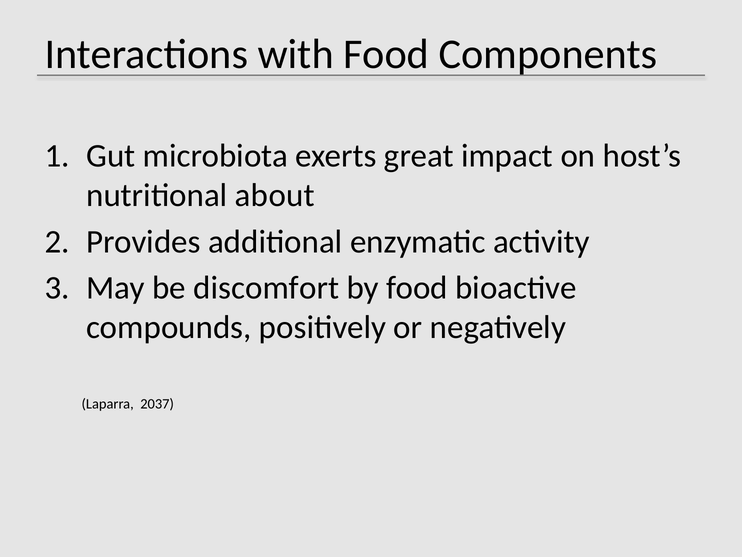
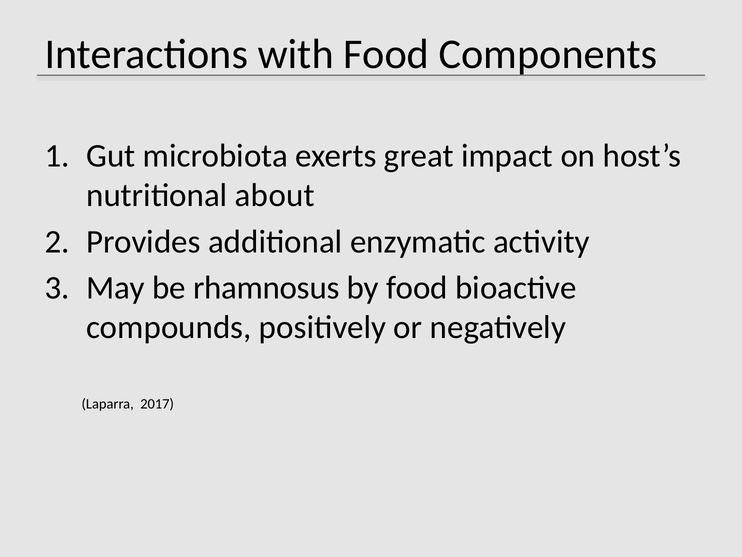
discomfort: discomfort -> rhamnosus (266, 288)
2037: 2037 -> 2017 (157, 403)
